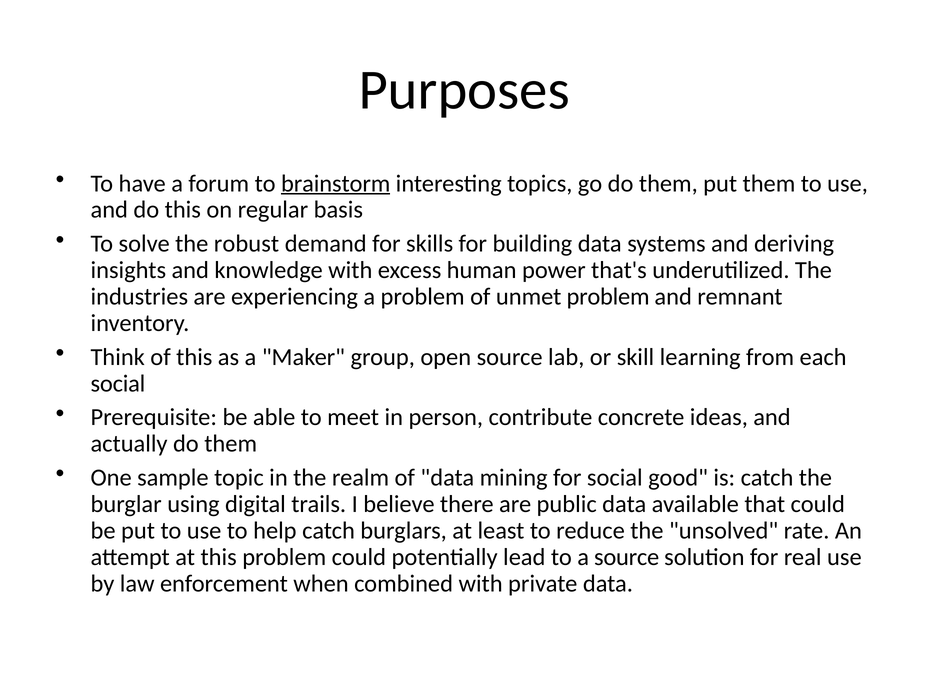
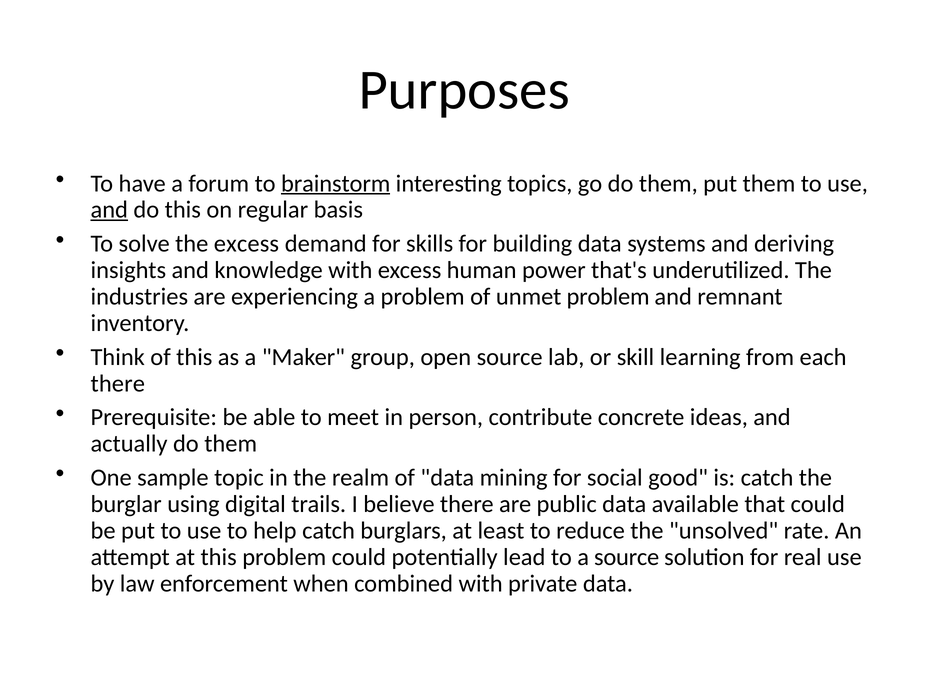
and underline: none -> present (109, 210)
the robust: robust -> excess (246, 244)
social: social -> there (118, 384)
